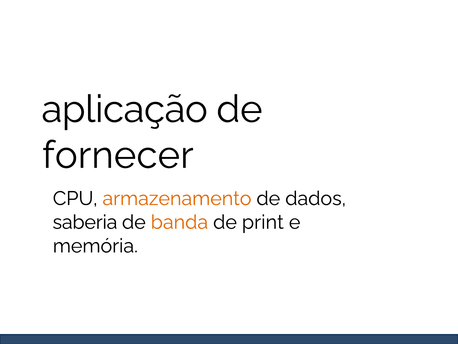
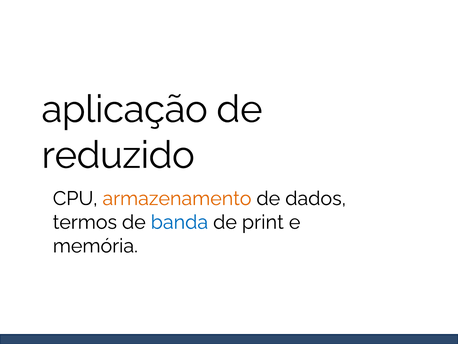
fornecer: fornecer -> reduzido (118, 155)
saberia: saberia -> termos (85, 222)
banda colour: orange -> blue (179, 222)
